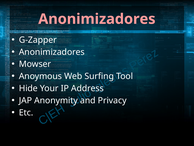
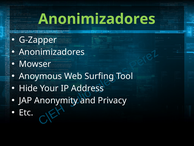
Anonimizadores colour: pink -> light green (97, 19)
